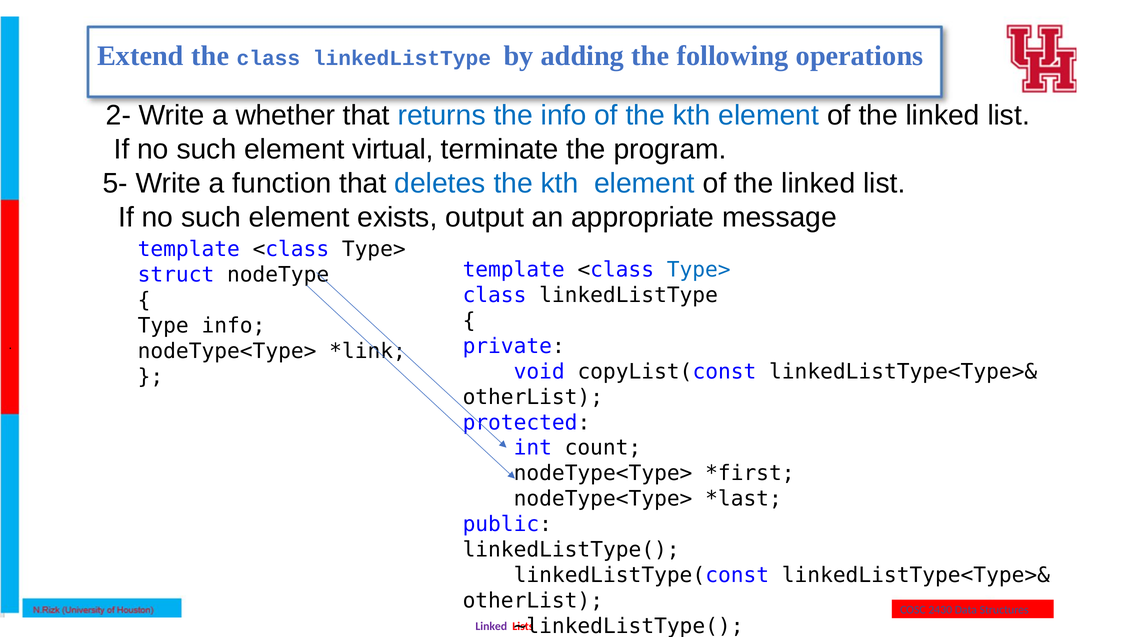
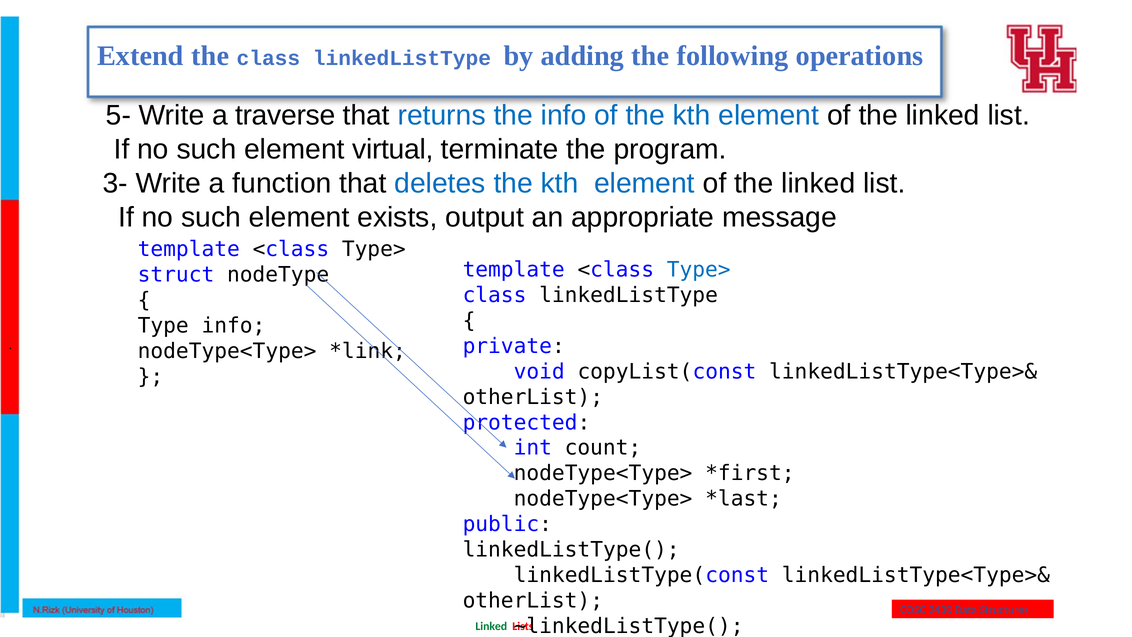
2-: 2- -> 5- (118, 115)
whether: whether -> traverse (285, 115)
5-: 5- -> 3- (115, 183)
Linked colour: purple -> green (491, 626)
